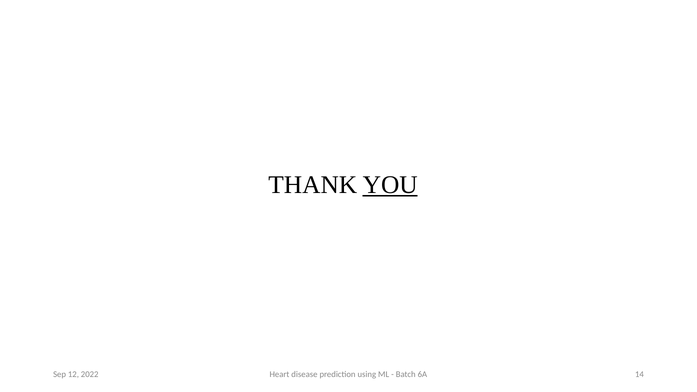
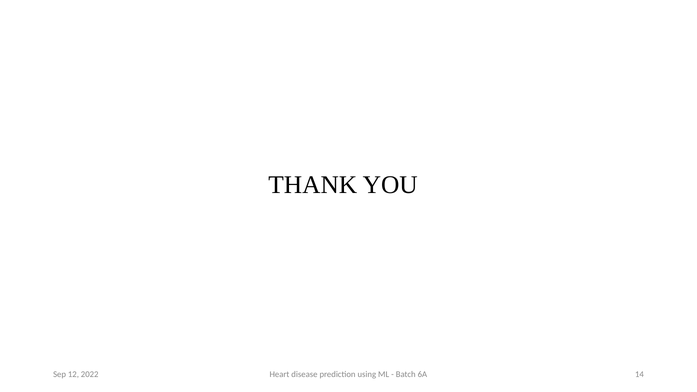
YOU underline: present -> none (390, 185)
